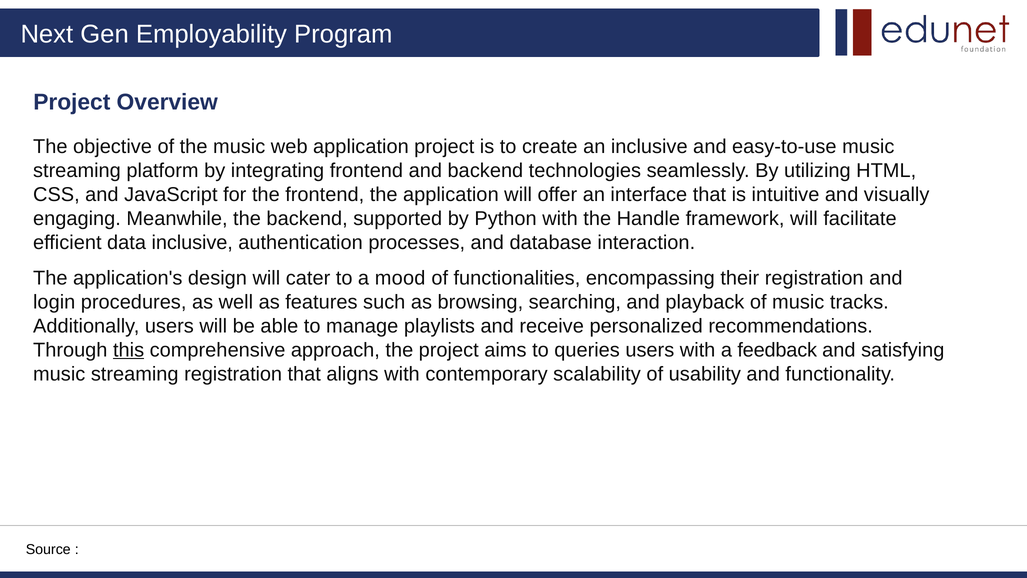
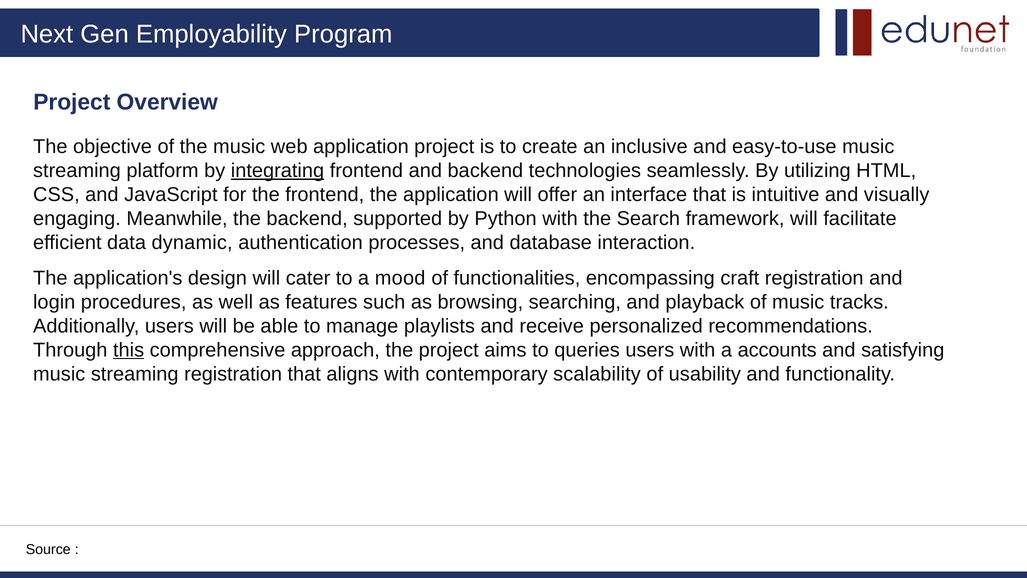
integrating underline: none -> present (277, 171)
Handle: Handle -> Search (648, 219)
data inclusive: inclusive -> dynamic (192, 242)
their: their -> craft (740, 278)
feedback: feedback -> accounts (777, 350)
